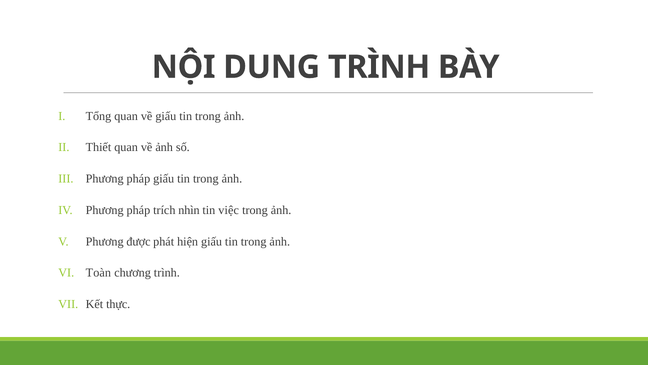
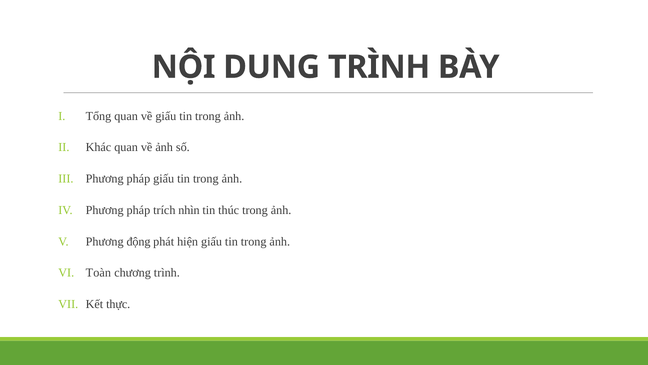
Thiết: Thiết -> Khác (98, 147)
việc: việc -> thúc (229, 210)
được: được -> động (138, 241)
